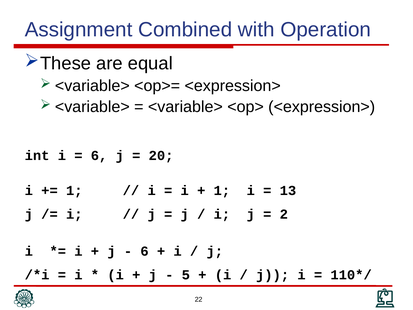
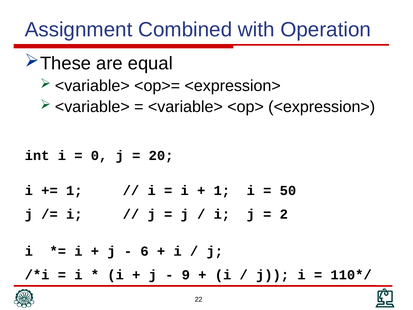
6: 6 -> 0 (99, 155)
13: 13 -> 50 (288, 191)
5: 5 -> 9 (186, 275)
